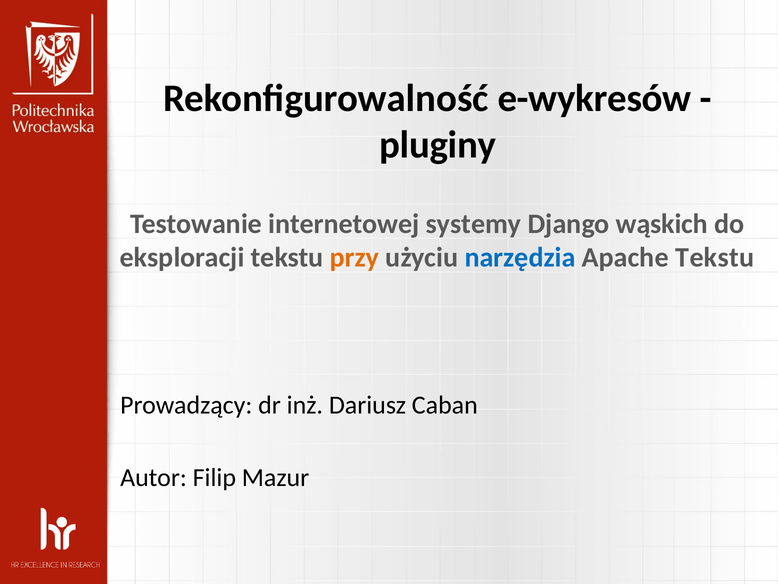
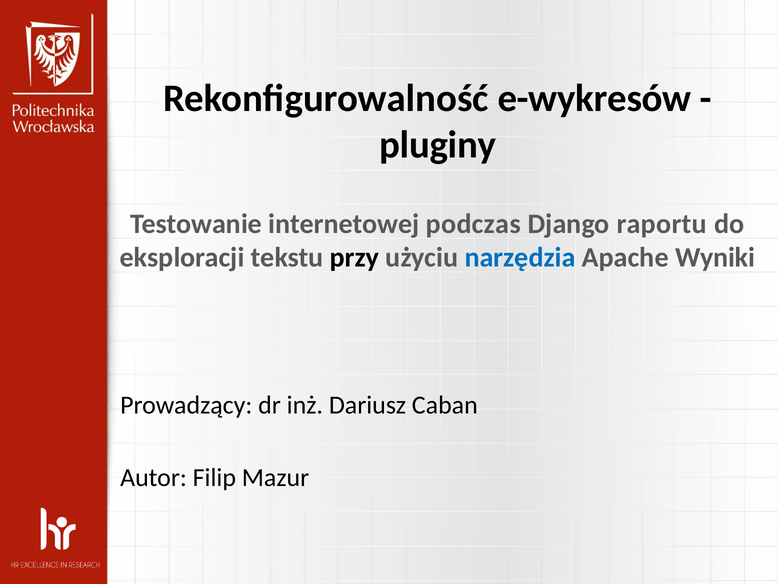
systemy: systemy -> podczas (473, 224)
wąskich: wąskich -> raportu (662, 224)
przy colour: orange -> black (354, 257)
Apache Tekstu: Tekstu -> Wyniki (715, 257)
